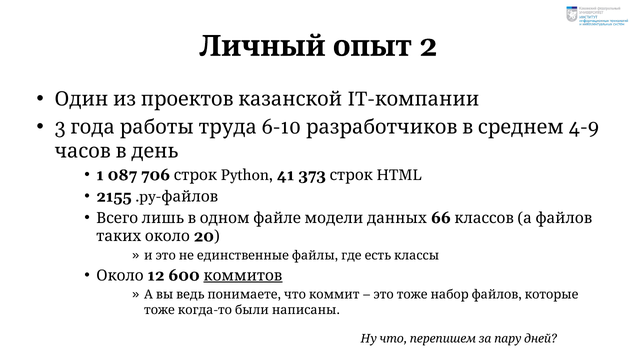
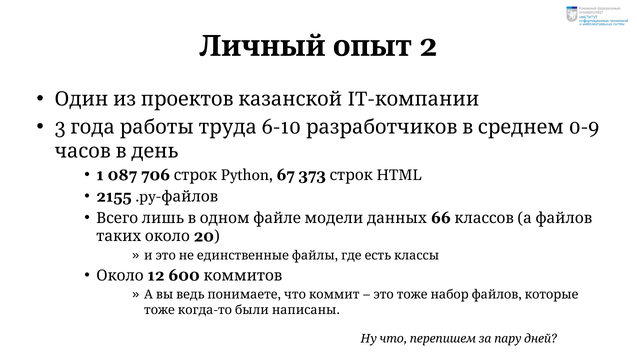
4-9: 4-9 -> 0-9 (584, 127)
41: 41 -> 67 (286, 175)
коммитов underline: present -> none (243, 276)
